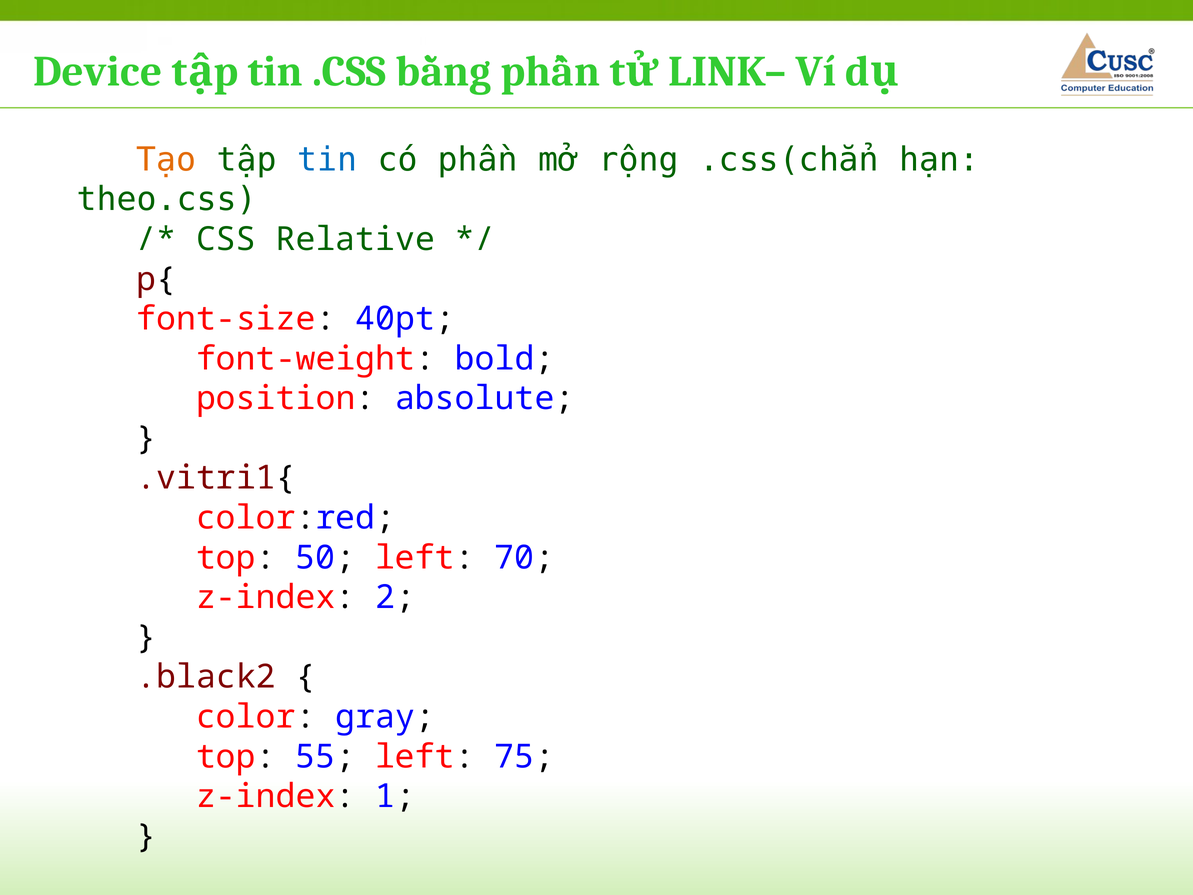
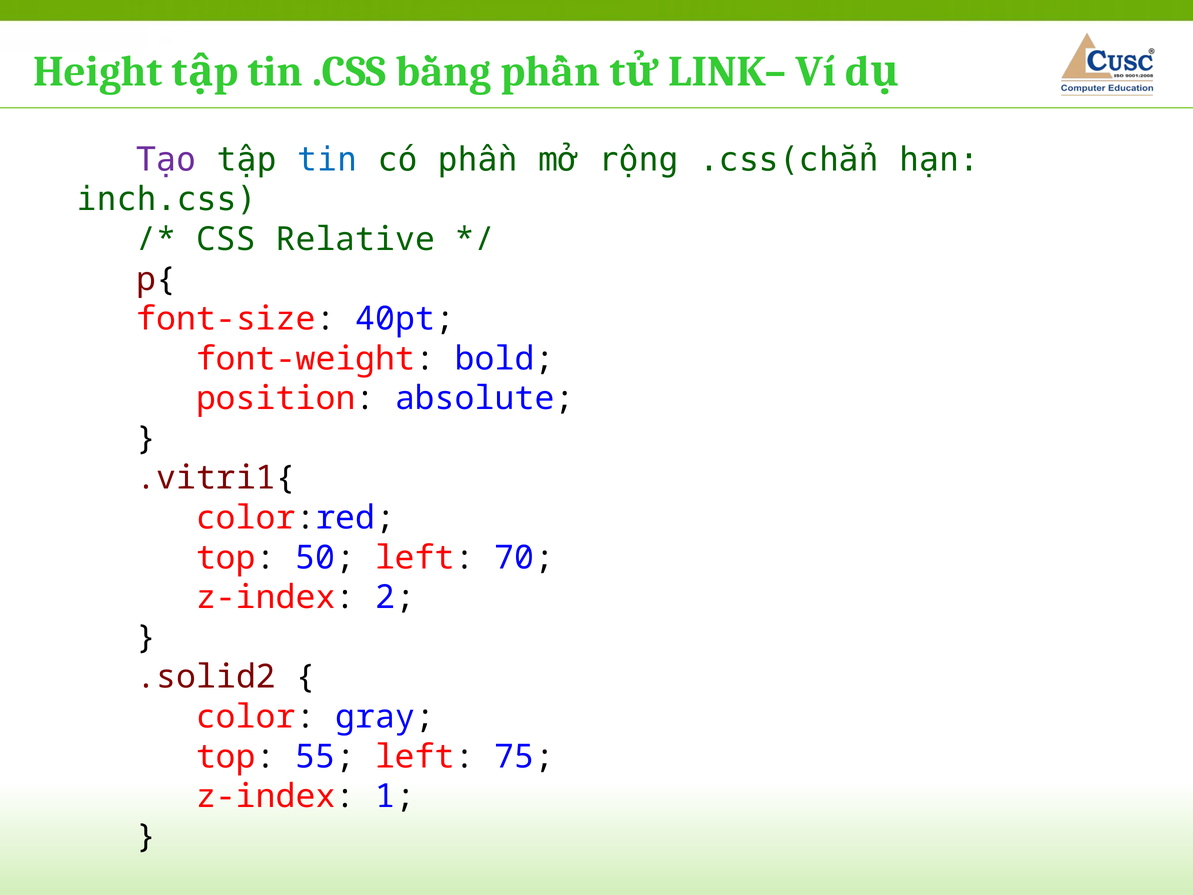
Device: Device -> Height (98, 71)
Tạo colour: orange -> purple (166, 160)
theo.css: theo.css -> inch.css (167, 199)
.black2: .black2 -> .solid2 (206, 677)
